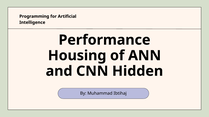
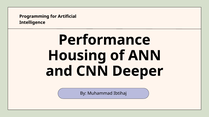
Hidden: Hidden -> Deeper (138, 71)
